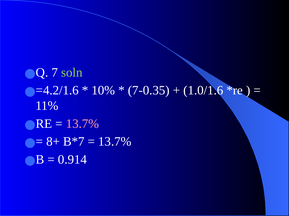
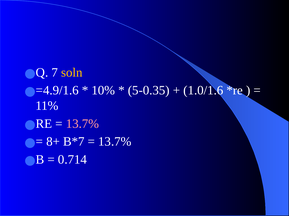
soln colour: light green -> yellow (72, 73)
=4.2/1.6: =4.2/1.6 -> =4.9/1.6 (57, 91)
7-0.35: 7-0.35 -> 5-0.35 (149, 91)
0.914: 0.914 -> 0.714 (72, 160)
